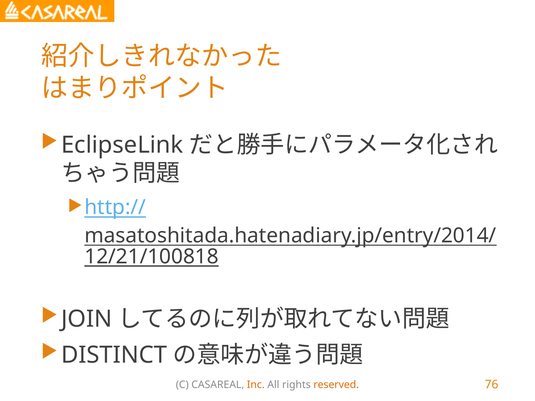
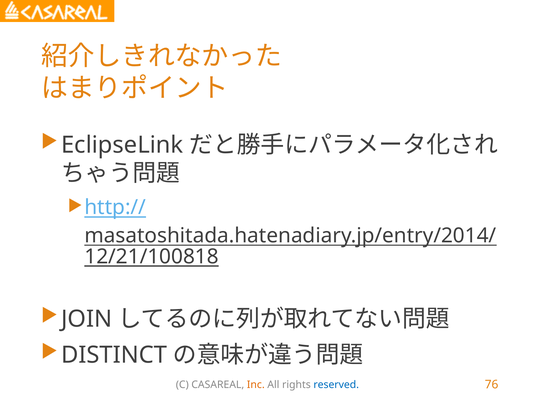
reserved colour: orange -> blue (336, 385)
